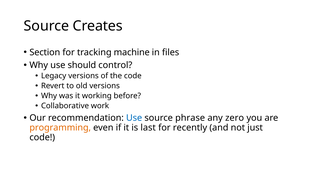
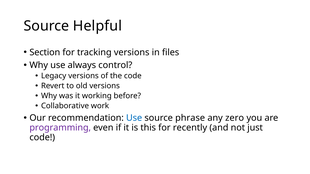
Creates: Creates -> Helpful (97, 26)
tracking machine: machine -> versions (132, 52)
should: should -> always (82, 65)
programming colour: orange -> purple (60, 128)
last: last -> this (148, 128)
